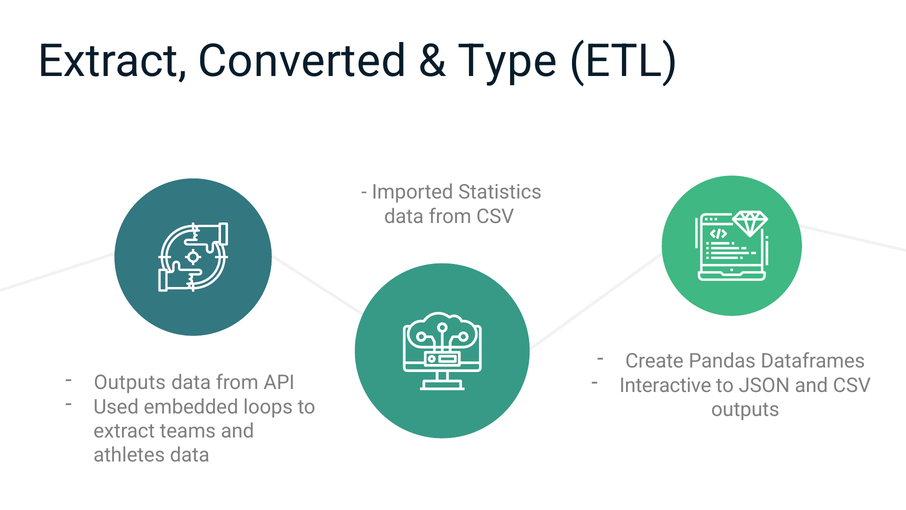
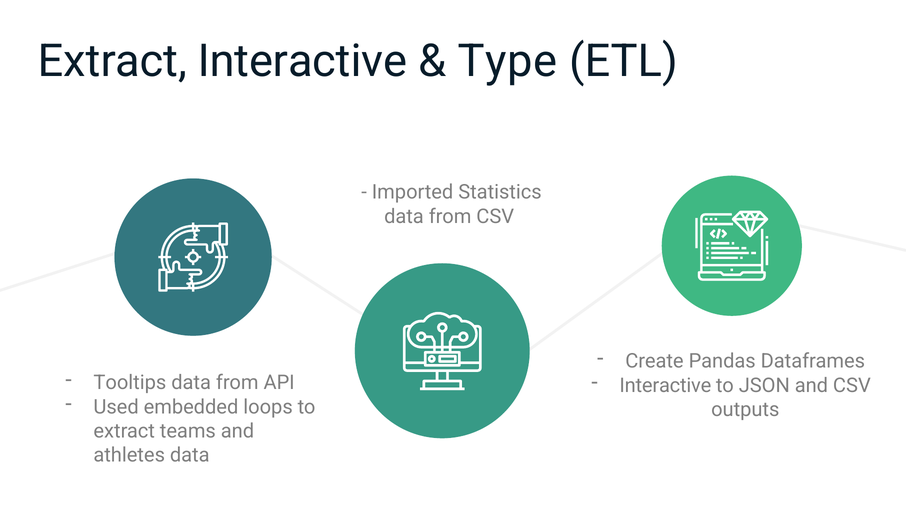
Extract Converted: Converted -> Interactive (302, 61)
Outputs: Outputs -> Tooltips (130, 383)
